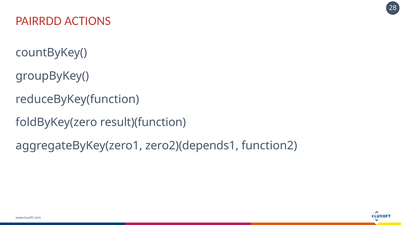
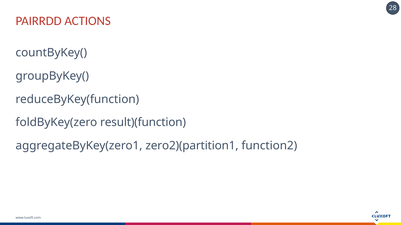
zero2)(depends1: zero2)(depends1 -> zero2)(partition1 (192, 146)
